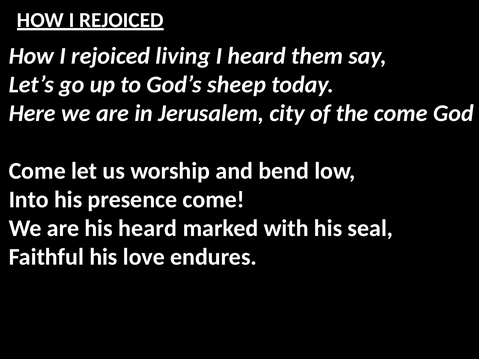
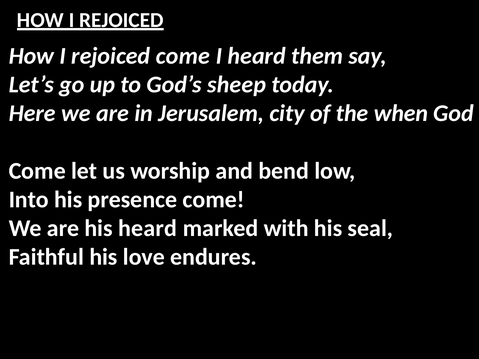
rejoiced living: living -> come (183, 56)
the come: come -> when (401, 113)
